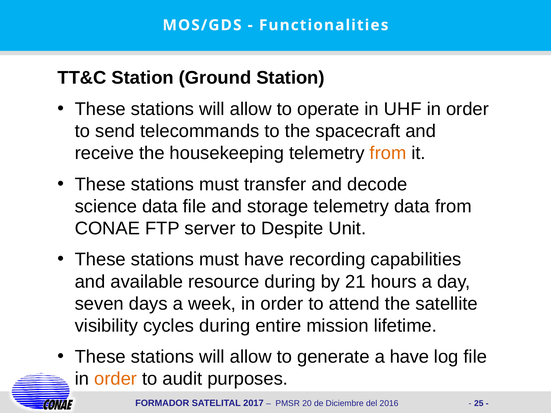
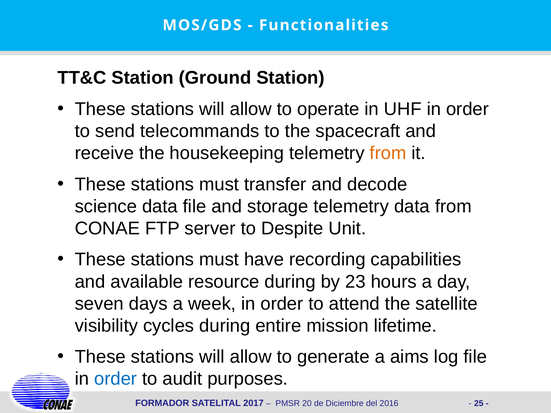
21: 21 -> 23 (355, 282)
a have: have -> aims (409, 357)
order colour: orange -> blue (116, 379)
